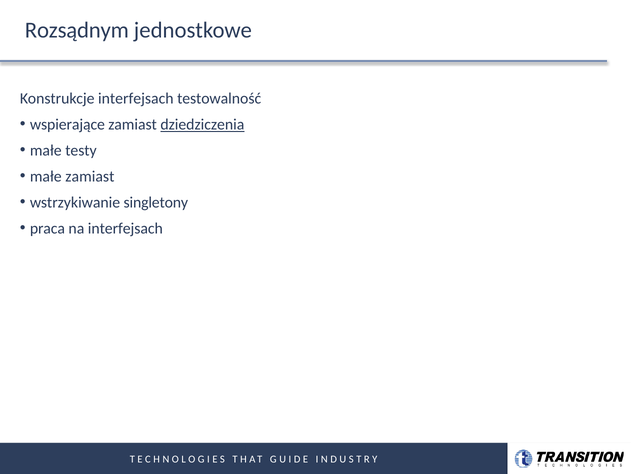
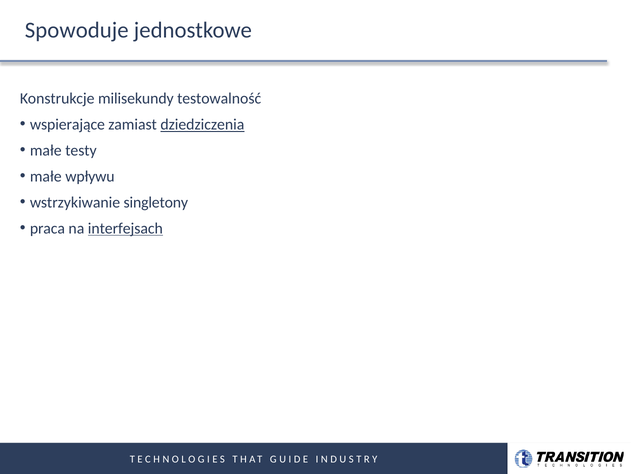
Rozsądnym: Rozsądnym -> Spowoduje (77, 30)
Konstrukcje interfejsach: interfejsach -> milisekundy (136, 98)
małe zamiast: zamiast -> wpływu (90, 176)
interfejsach underline: none -> present (125, 228)
